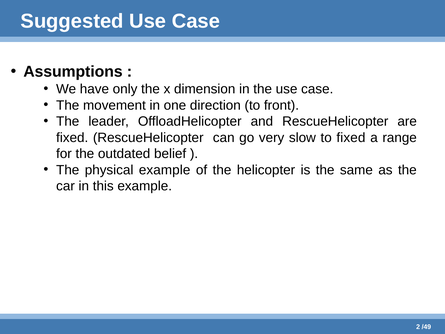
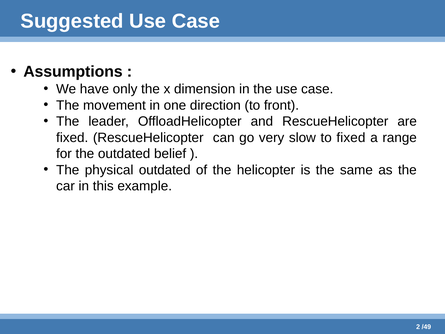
physical example: example -> outdated (165, 170)
